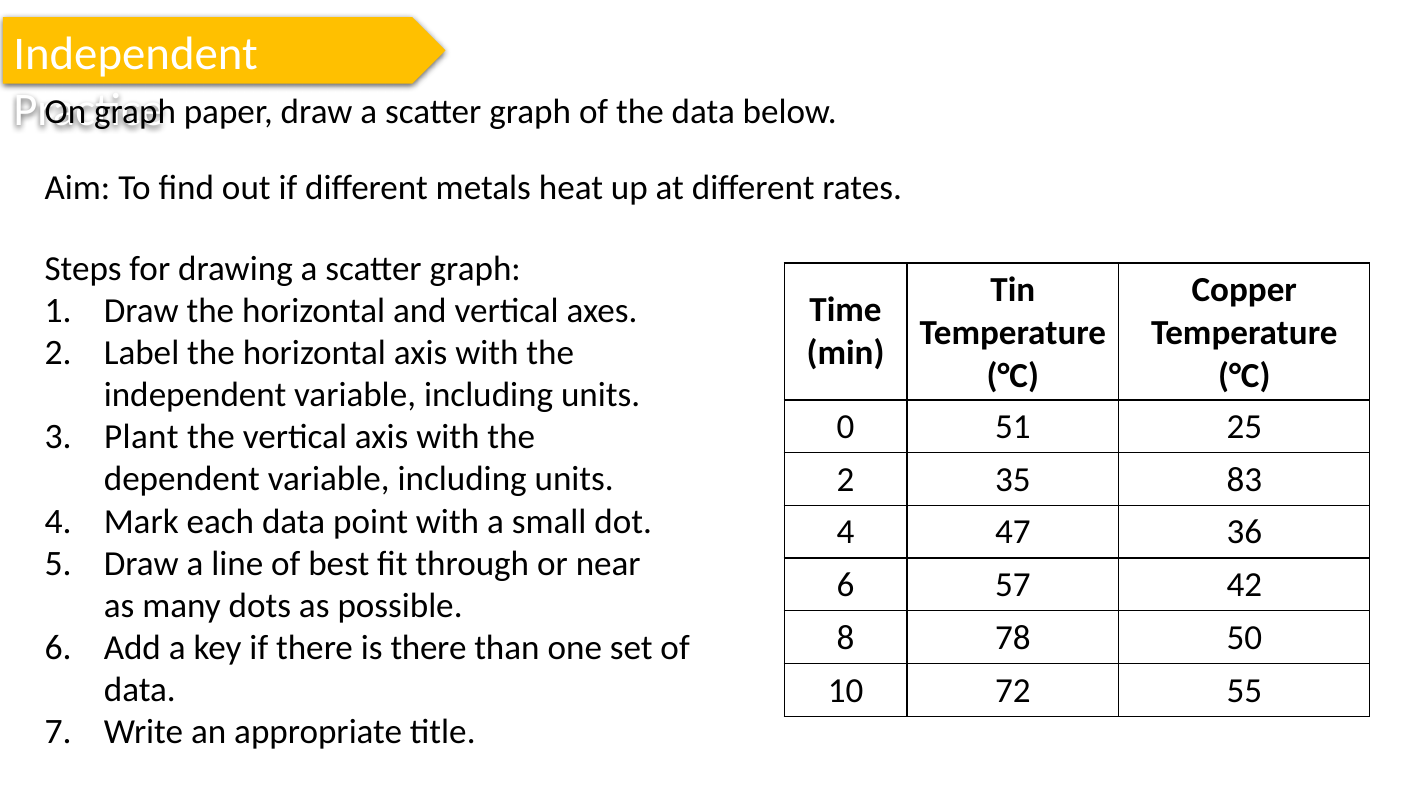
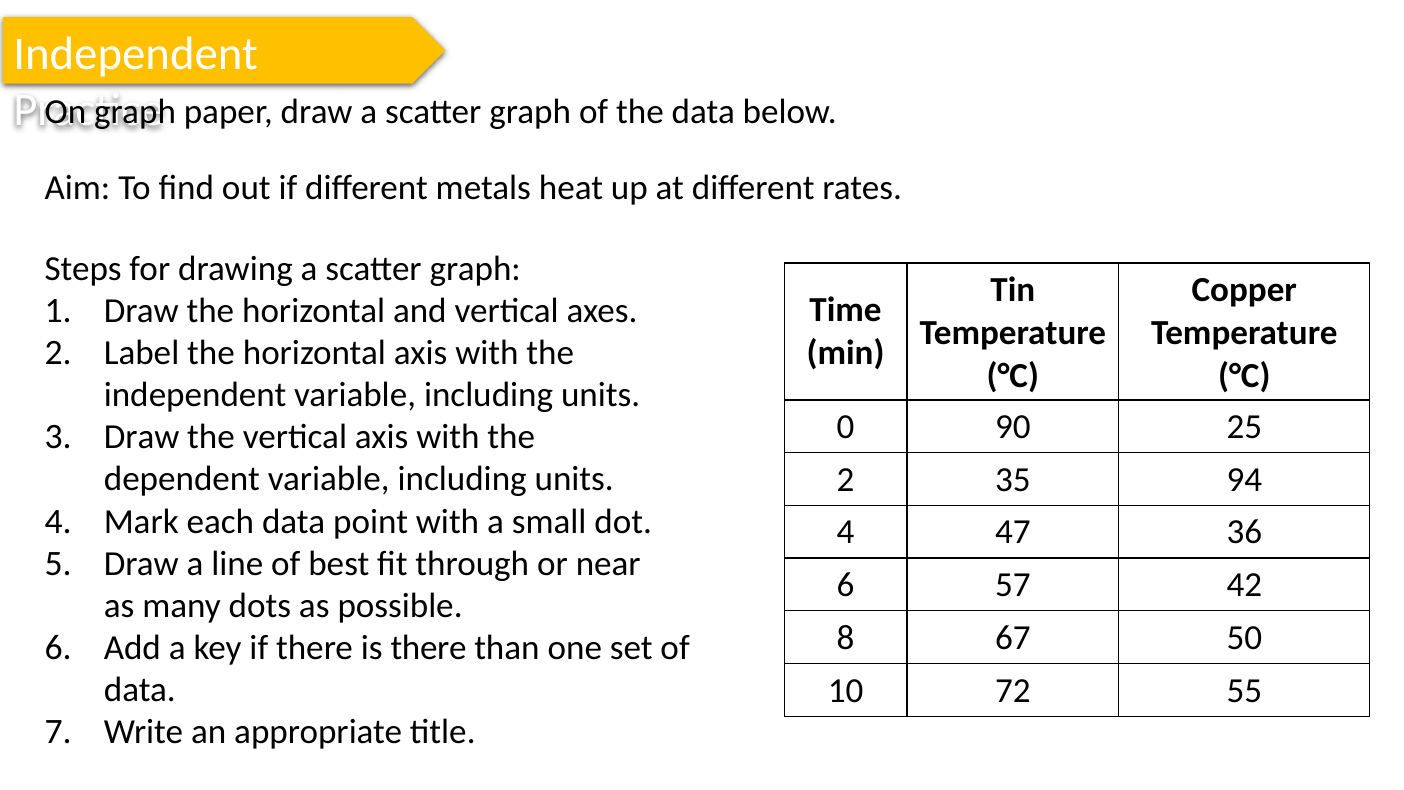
51: 51 -> 90 (1013, 427)
Plant: Plant -> Draw (142, 437)
83: 83 -> 94 (1244, 479)
78: 78 -> 67 (1013, 638)
